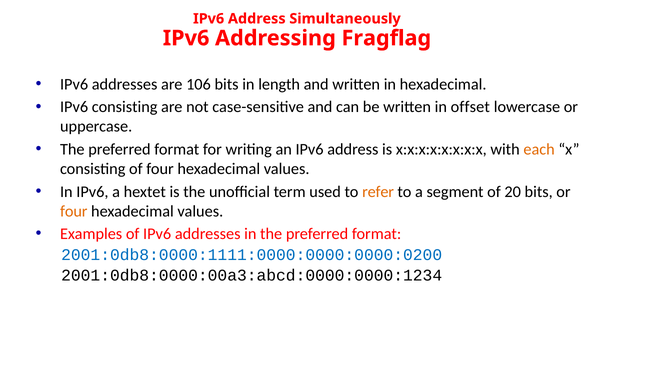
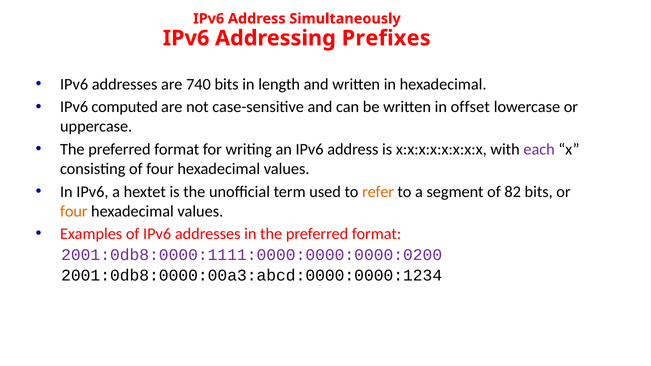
Fragflag: Fragflag -> Prefixes (386, 38)
106: 106 -> 740 (198, 84)
IPv6 consisting: consisting -> computed (125, 107)
each colour: orange -> purple (539, 149)
20: 20 -> 82 (513, 192)
2001:0db8:0000:1111:0000:0000:0000:0200 colour: blue -> purple (252, 255)
